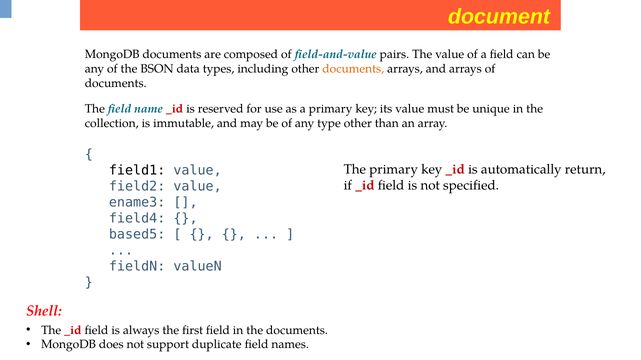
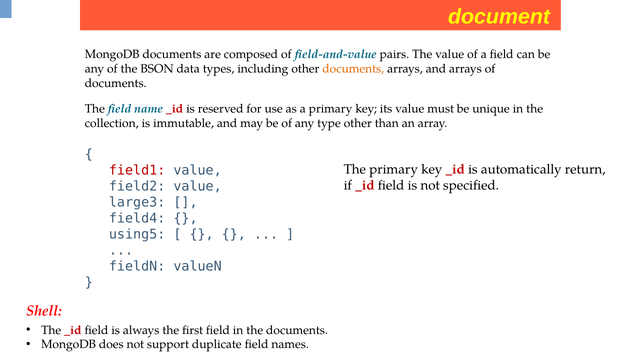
field1 colour: black -> red (137, 171)
ename3: ename3 -> large3 (137, 203)
based5: based5 -> using5 (137, 235)
